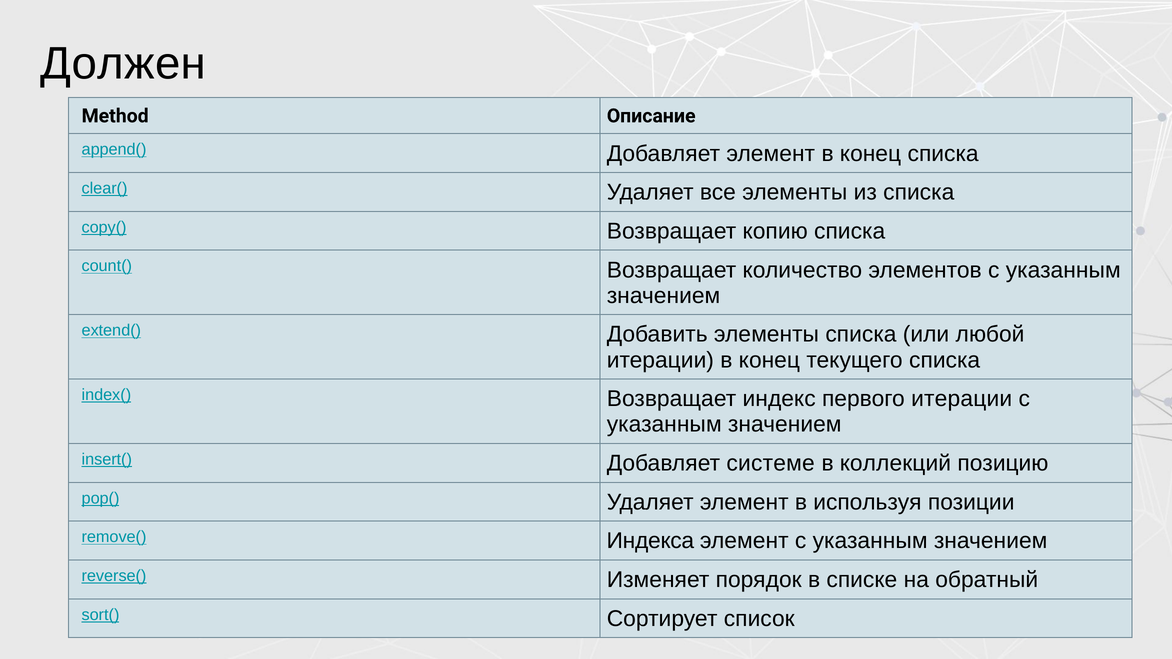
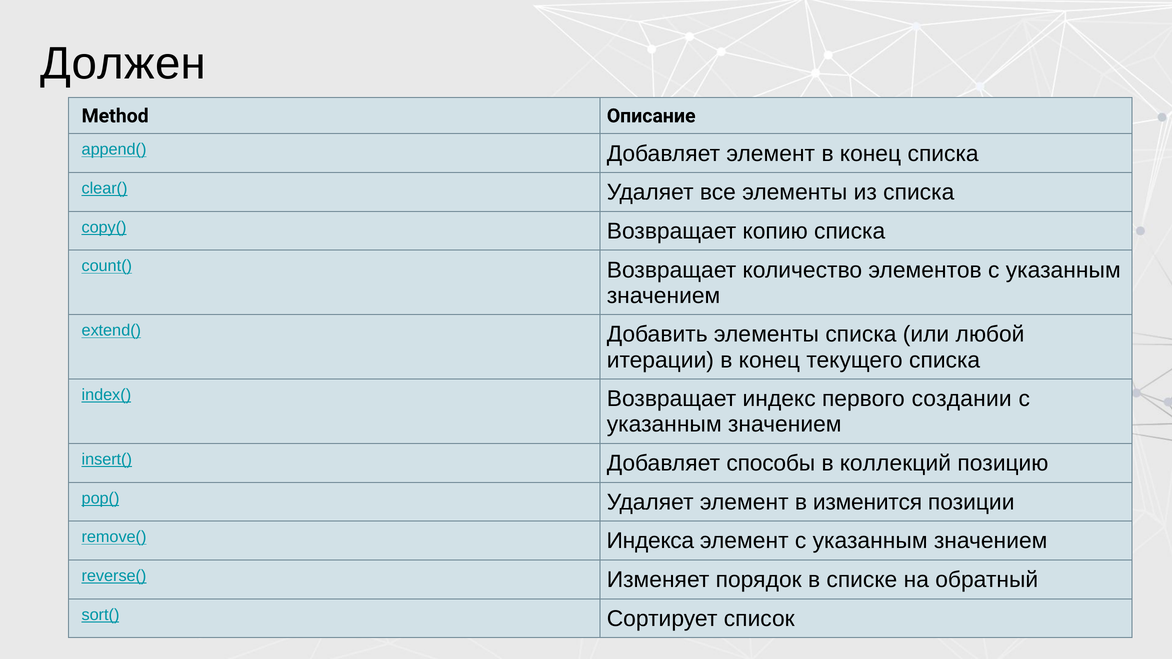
первого итерации: итерации -> создании (962, 399)
системе: системе -> способы (771, 463)
используя: используя -> изменится (868, 502)
